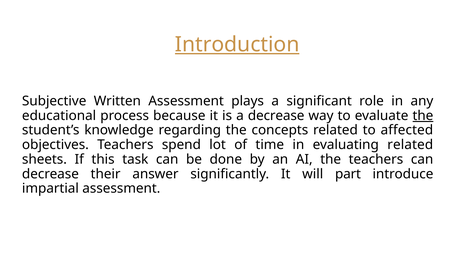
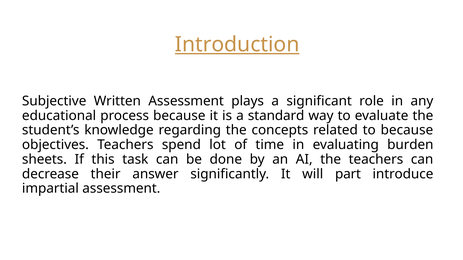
a decrease: decrease -> standard (276, 116)
the underline: present -> none (423, 116)
to affected: affected -> because (407, 130)
evaluating related: related -> burden (410, 145)
